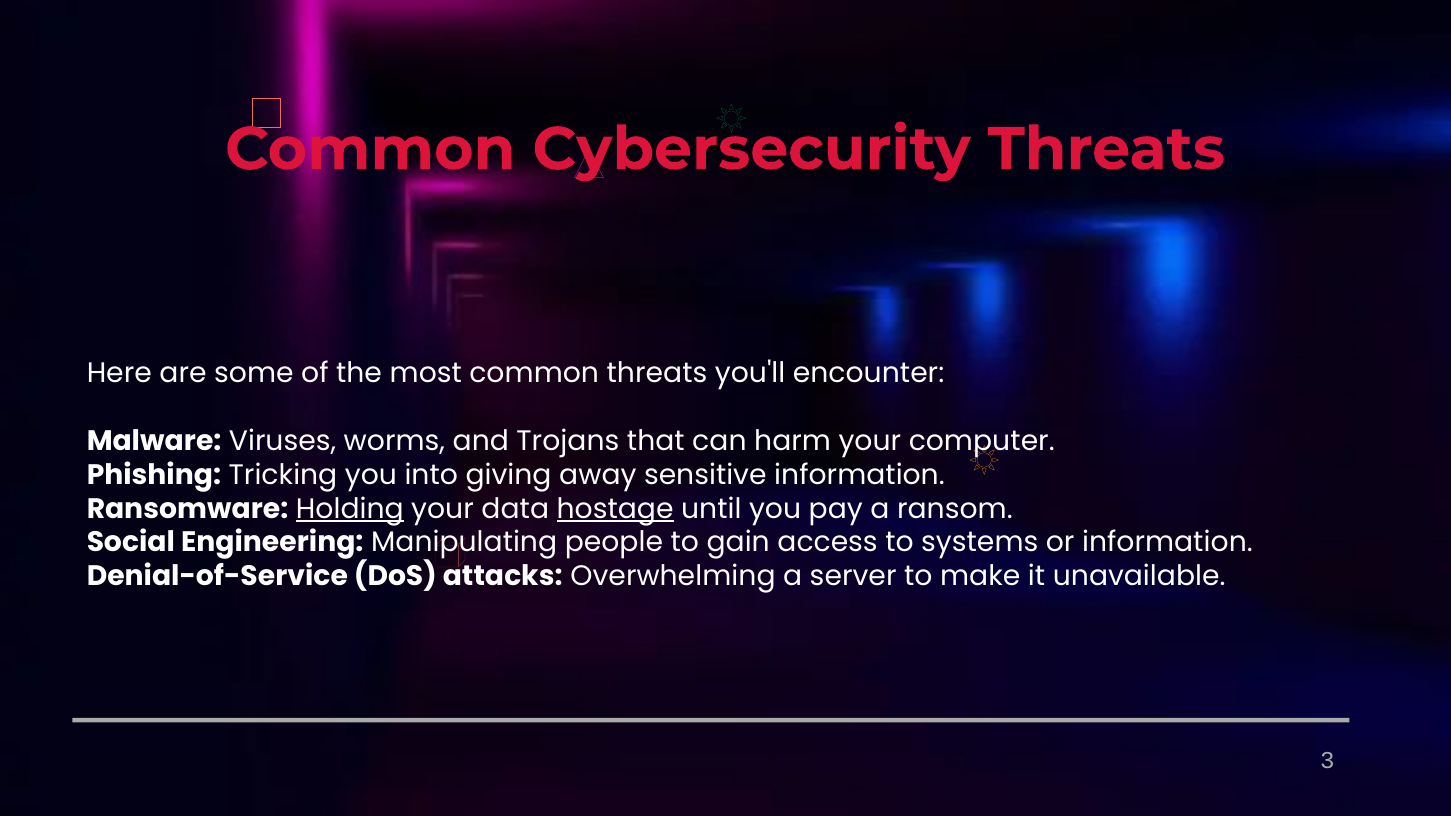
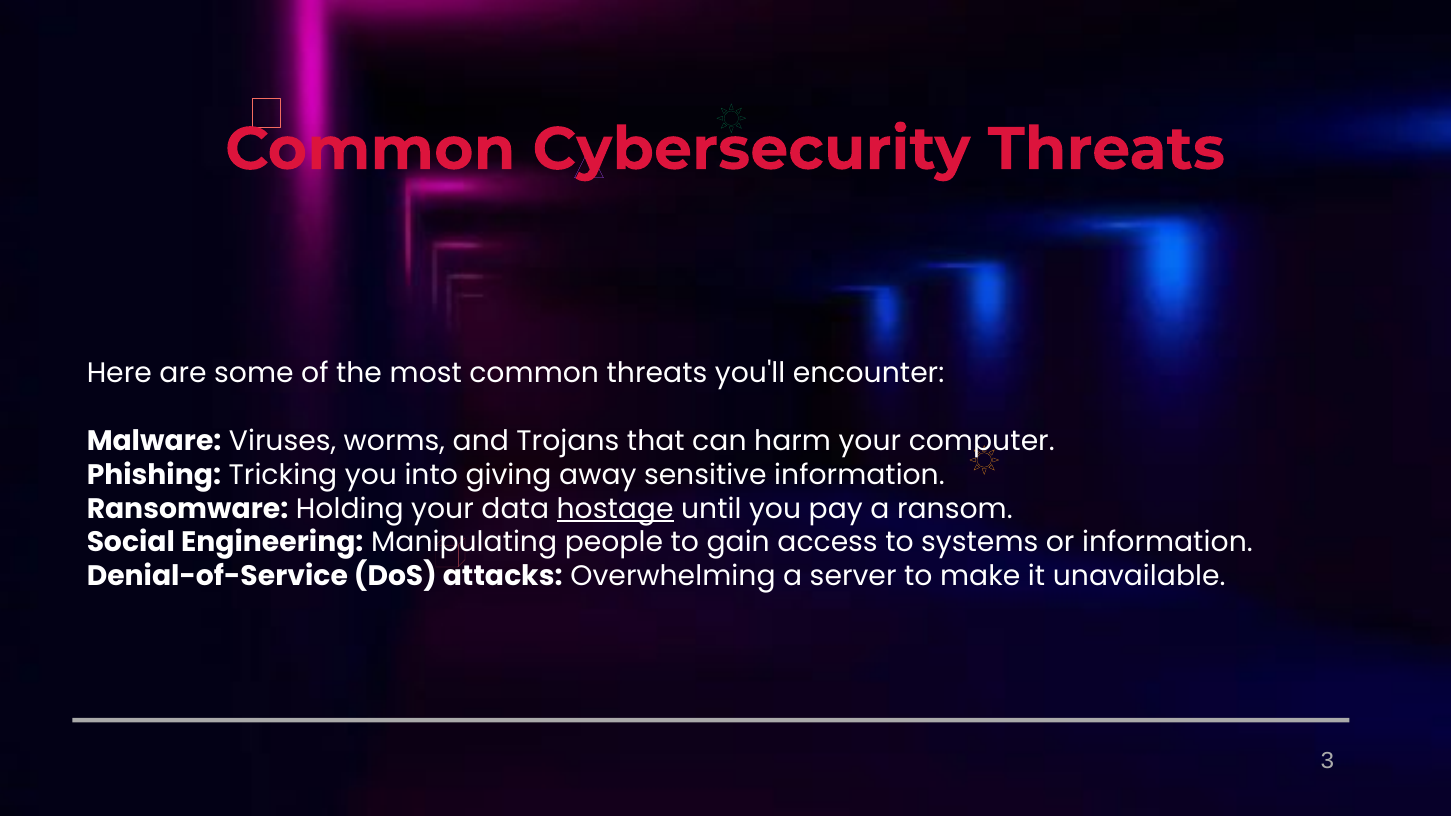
Holding underline: present -> none (350, 509)
